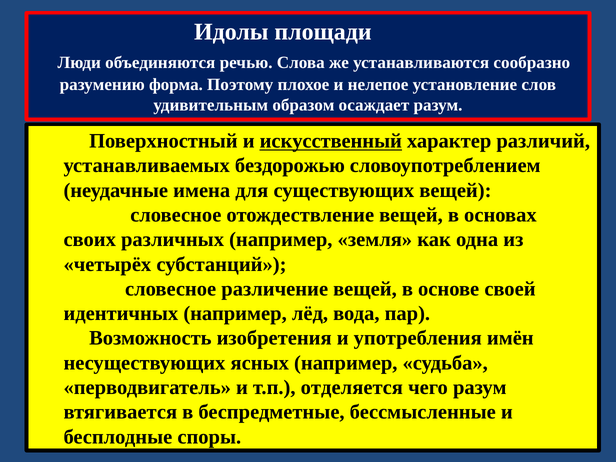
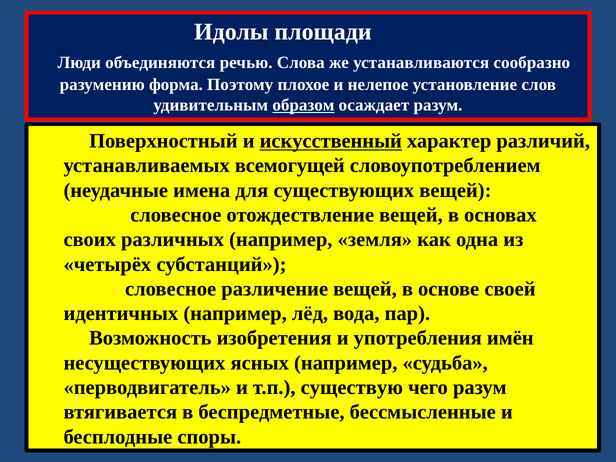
образом underline: none -> present (303, 105)
бездорожью: бездорожью -> всемогущей (290, 166)
отделяется: отделяется -> существую (352, 387)
